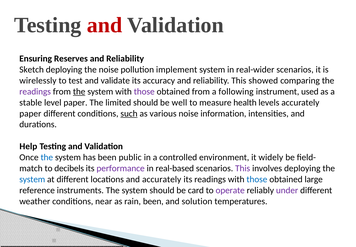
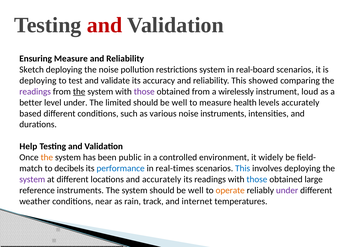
Ensuring Reserves: Reserves -> Measure (71, 58)
implement: implement -> restrictions (177, 69)
real-wider: real-wider -> real-board (255, 69)
wirelessly: wirelessly -> deploying (38, 80)
following: following -> wirelessly (236, 91)
used: used -> loud (310, 91)
stable: stable -> better (31, 102)
level paper: paper -> under (76, 102)
paper: paper -> based (30, 113)
such underline: present -> none (129, 113)
noise information: information -> instruments (223, 113)
the colour: blue -> orange (47, 157)
performance colour: purple -> blue (121, 168)
real-based: real-based -> real-times (175, 168)
This colour: purple -> blue (243, 168)
system colour: blue -> purple (32, 179)
system should be card: card -> well (196, 190)
operate colour: purple -> orange (230, 190)
rain been: been -> track (153, 201)
solution: solution -> internet (197, 201)
